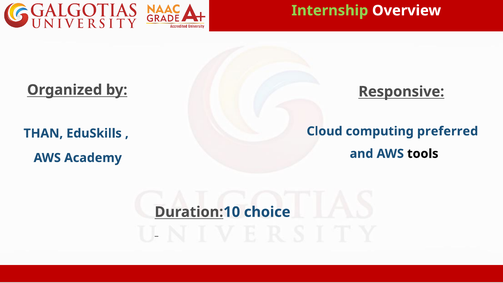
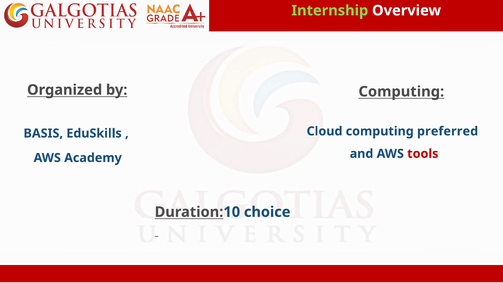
Responsive: Responsive -> Computing (401, 92)
THAN: THAN -> BASIS (43, 133)
tools colour: black -> red (423, 154)
